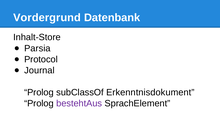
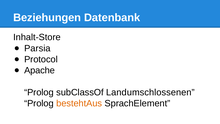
Vordergrund: Vordergrund -> Beziehungen (47, 18)
Journal: Journal -> Apache (40, 70)
Erkenntnisdokument: Erkenntnisdokument -> Landumschlossenen (150, 92)
bestehtAus colour: purple -> orange (79, 103)
